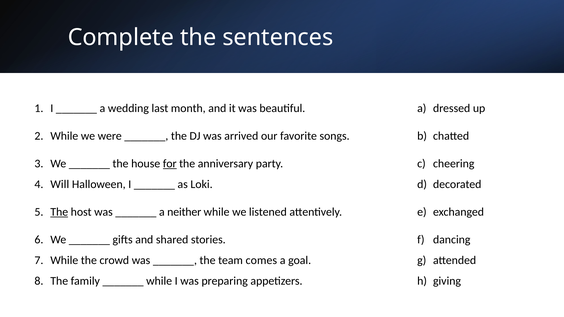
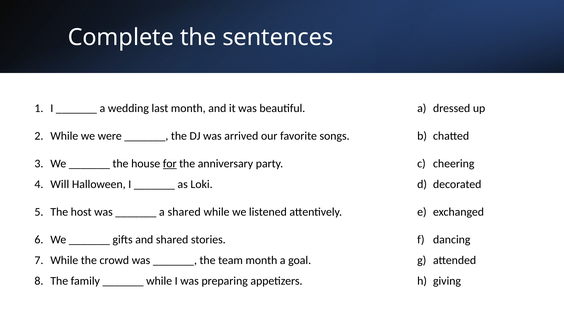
The underline: present -> none (59, 212)
a neither: neither -> shared (184, 212)
team comes: comes -> month (261, 261)
